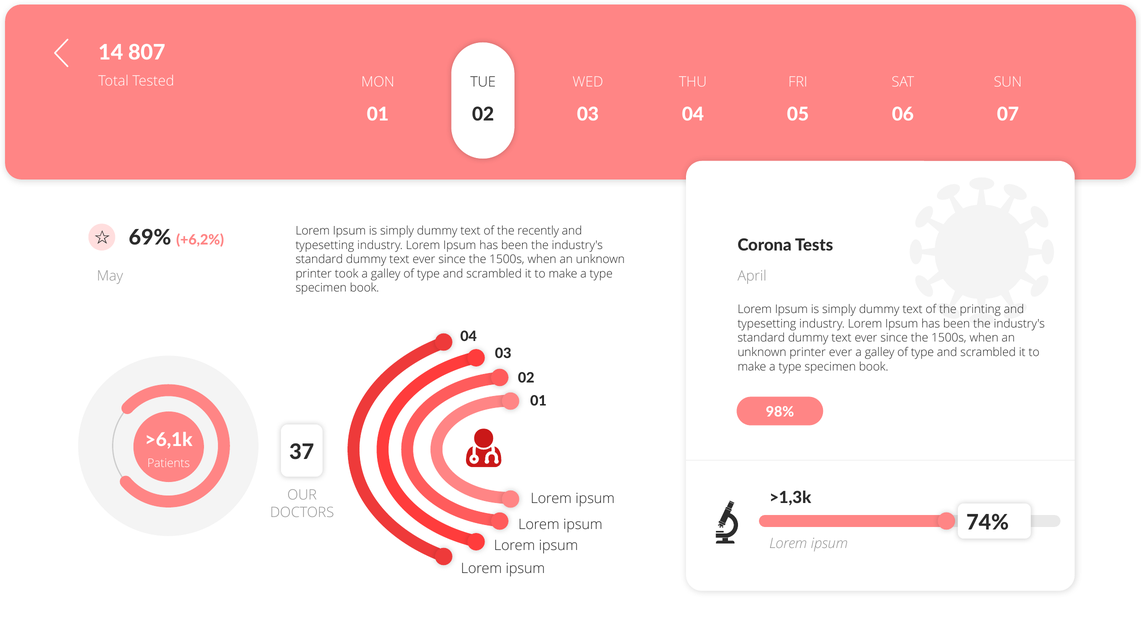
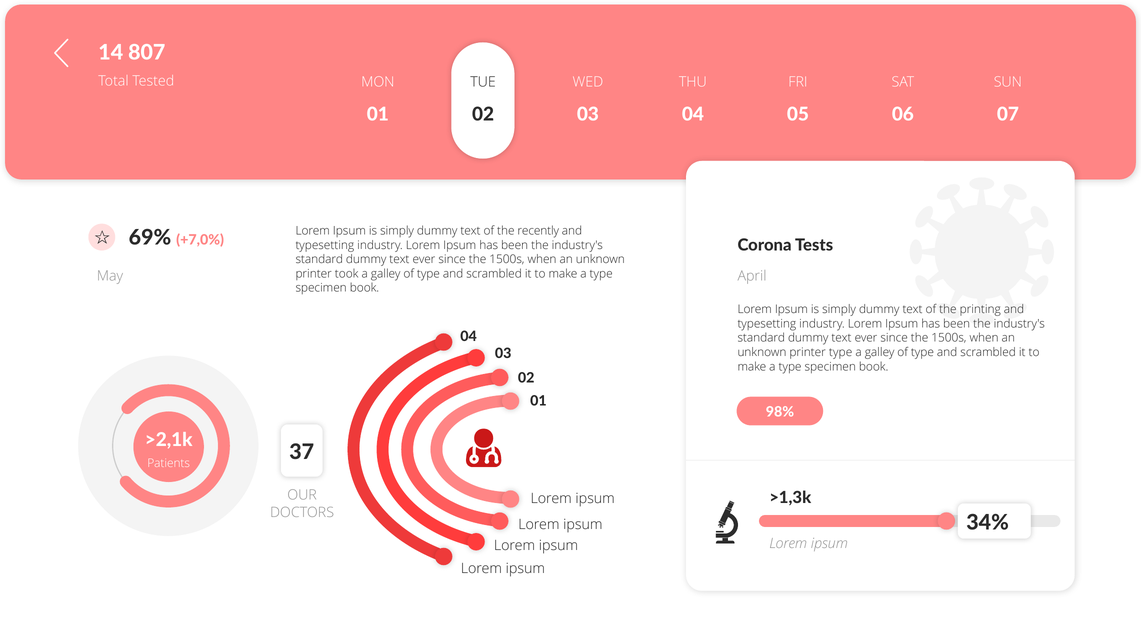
+6,2%: +6,2% -> +7,0% (200, 240)
printer ever: ever -> type (841, 352)
>6,1k: >6,1k -> >2,1k (169, 440)
74%: 74% -> 34% (988, 522)
